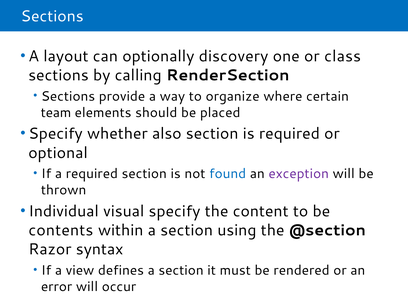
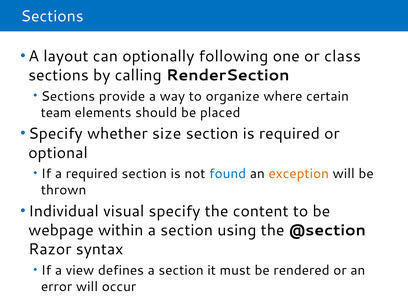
discovery: discovery -> following (234, 56)
also: also -> size (167, 134)
exception colour: purple -> orange (299, 174)
contents: contents -> webpage (61, 230)
